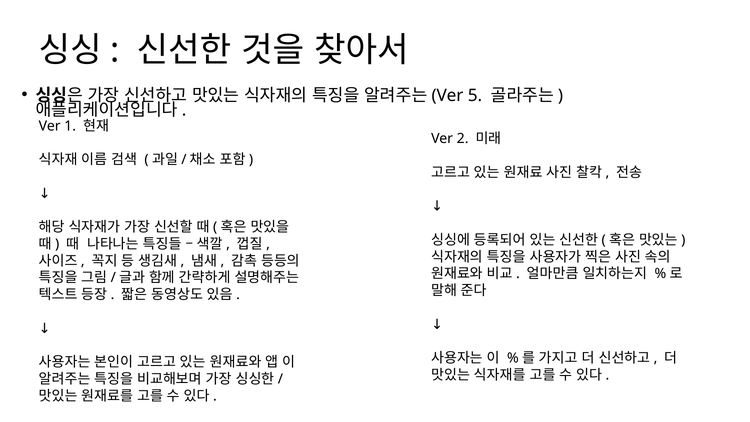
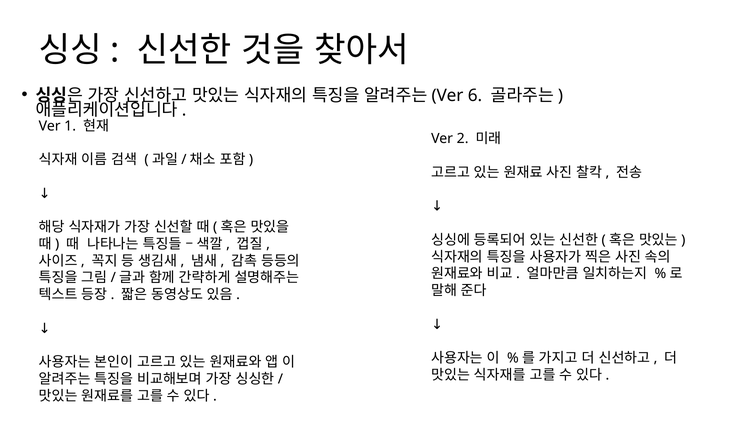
5: 5 -> 6 (475, 95)
